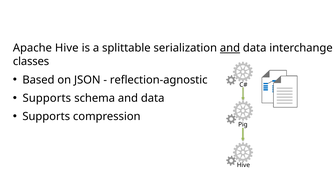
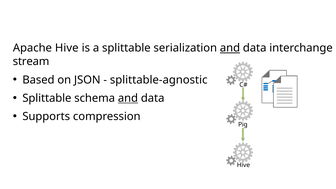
classes: classes -> stream (31, 61)
reflection-agnostic: reflection-agnostic -> splittable-agnostic (159, 80)
Supports: Supports -> Splittable (47, 98)
and underline: none -> present (128, 98)
